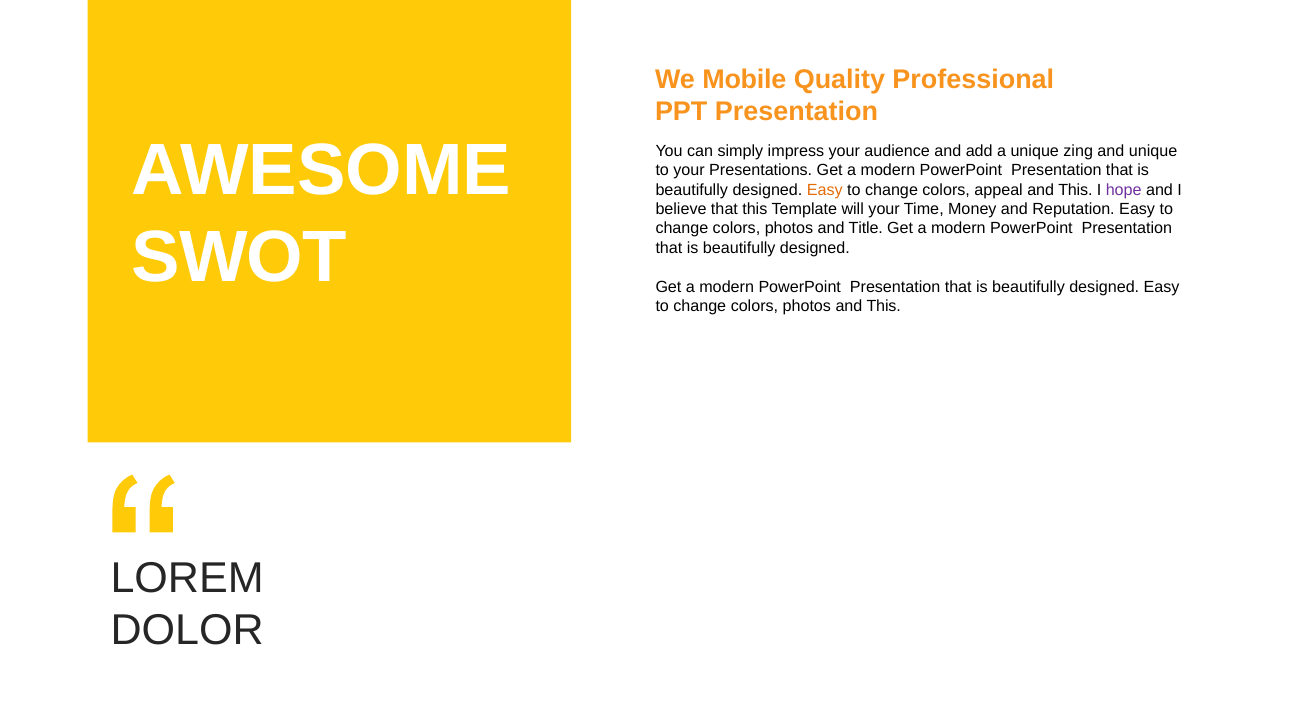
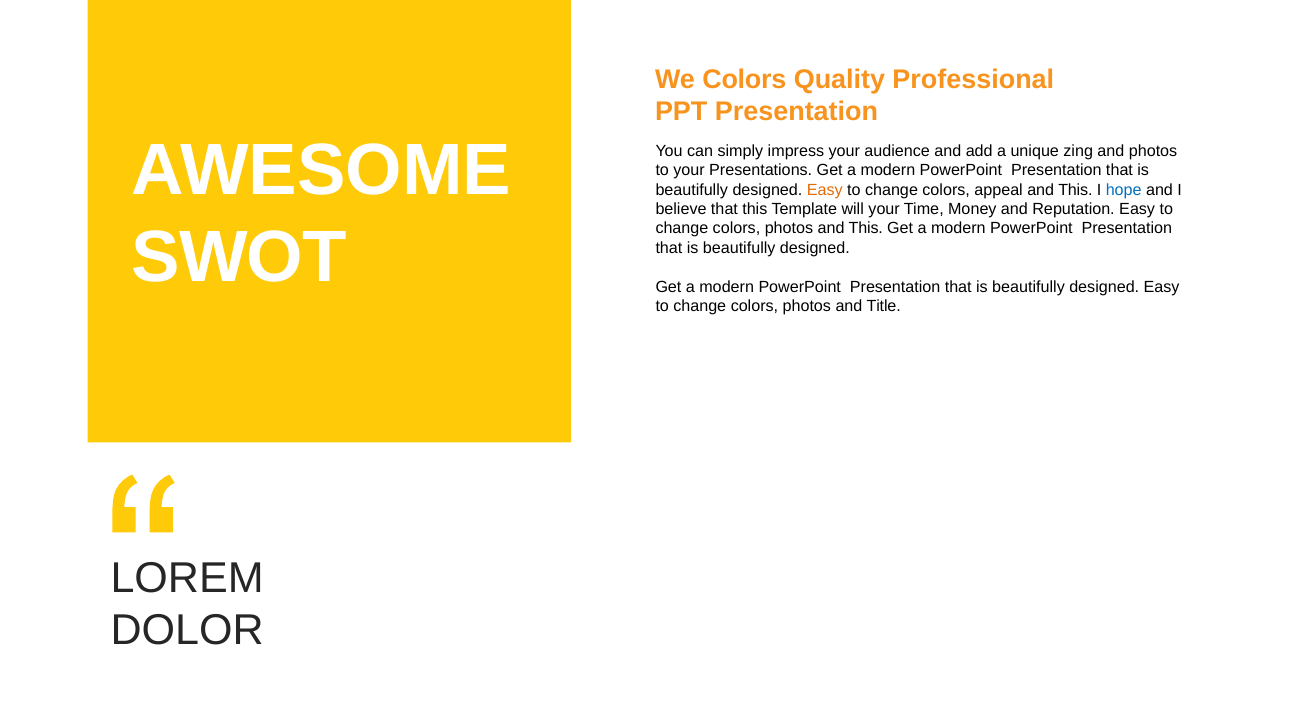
We Mobile: Mobile -> Colors (744, 79)
and unique: unique -> photos (1153, 151)
hope colour: purple -> blue (1124, 190)
photos and Title: Title -> This (866, 229)
photos and This: This -> Title (884, 306)
